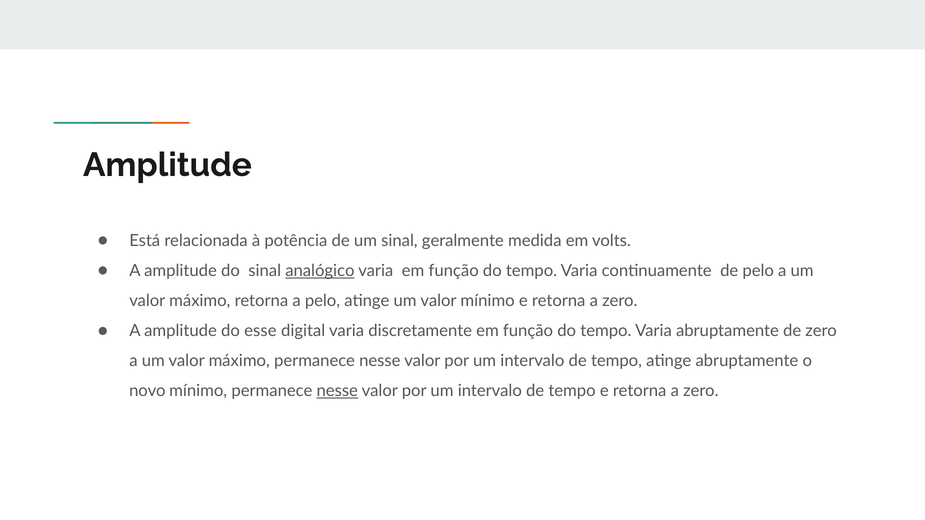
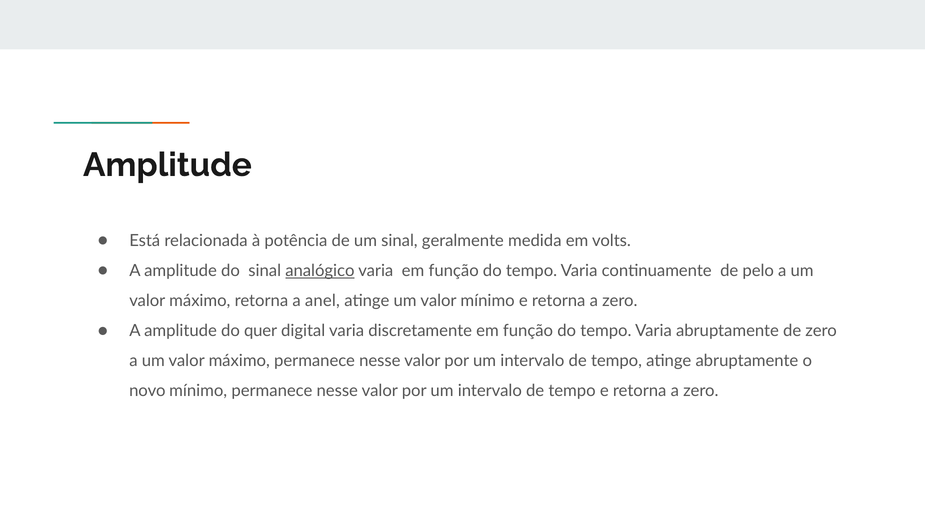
a pelo: pelo -> anel (322, 301)
esse: esse -> quer (261, 331)
nesse underline: present -> none (337, 391)
